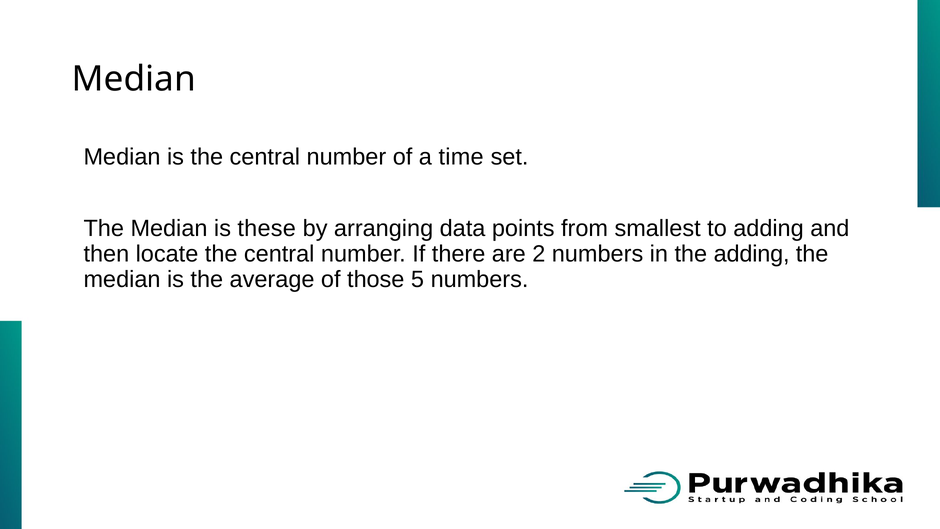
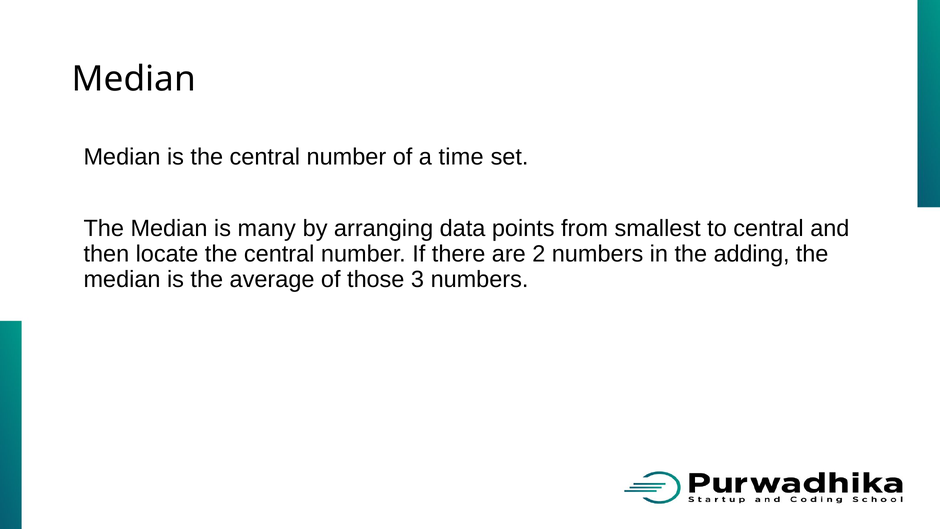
these: these -> many (267, 229)
to adding: adding -> central (769, 229)
5: 5 -> 3 (417, 279)
